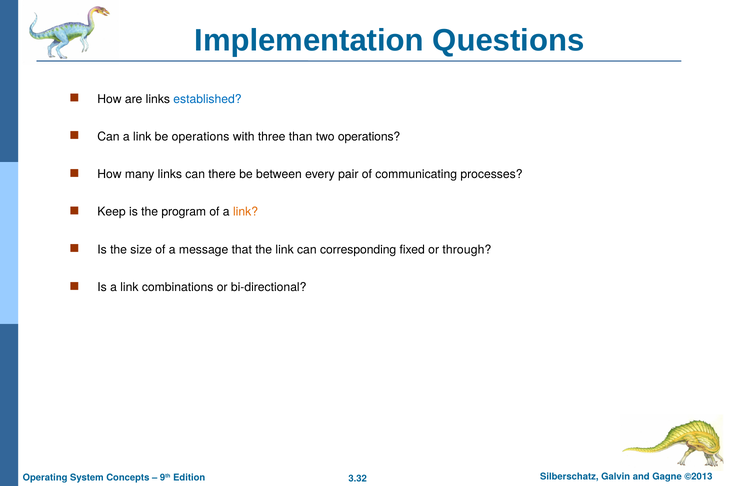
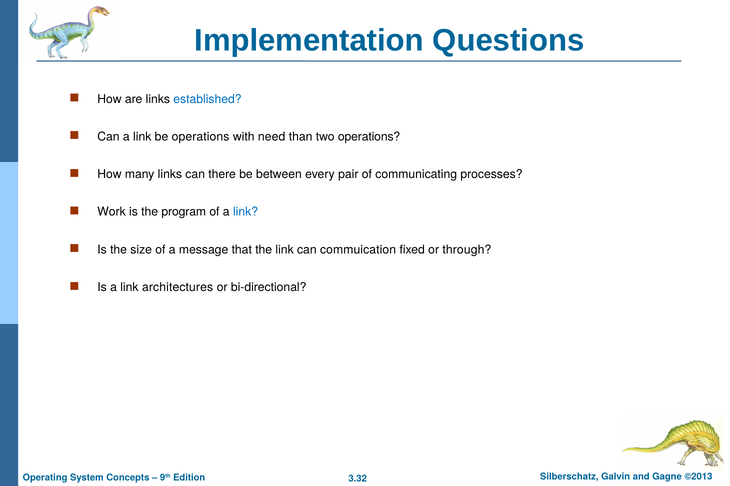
three: three -> need (272, 137)
Keep: Keep -> Work (112, 212)
link colour: orange -> blue (246, 212)
corresponding: corresponding -> commuication (358, 250)
combinations: combinations -> architectures (178, 288)
